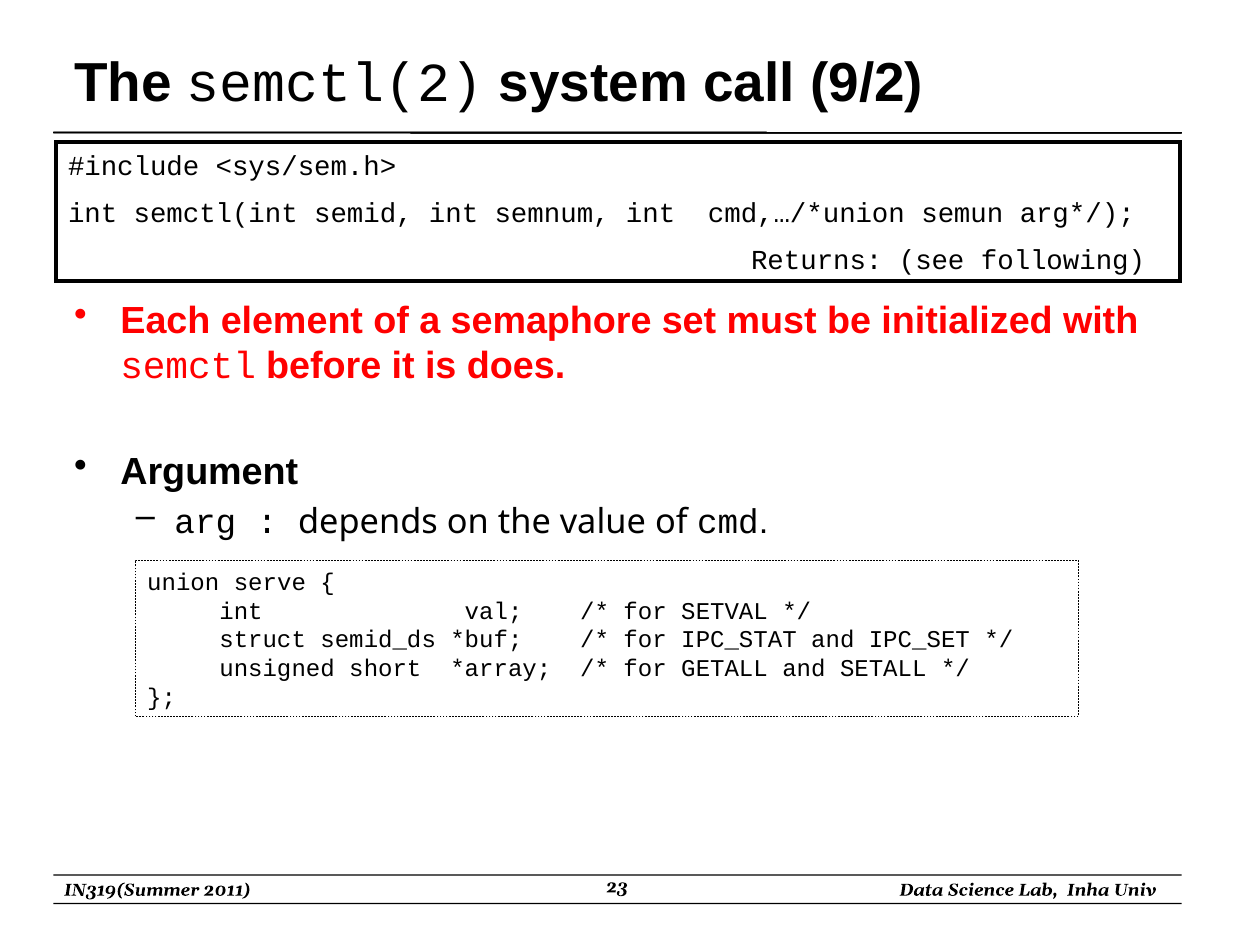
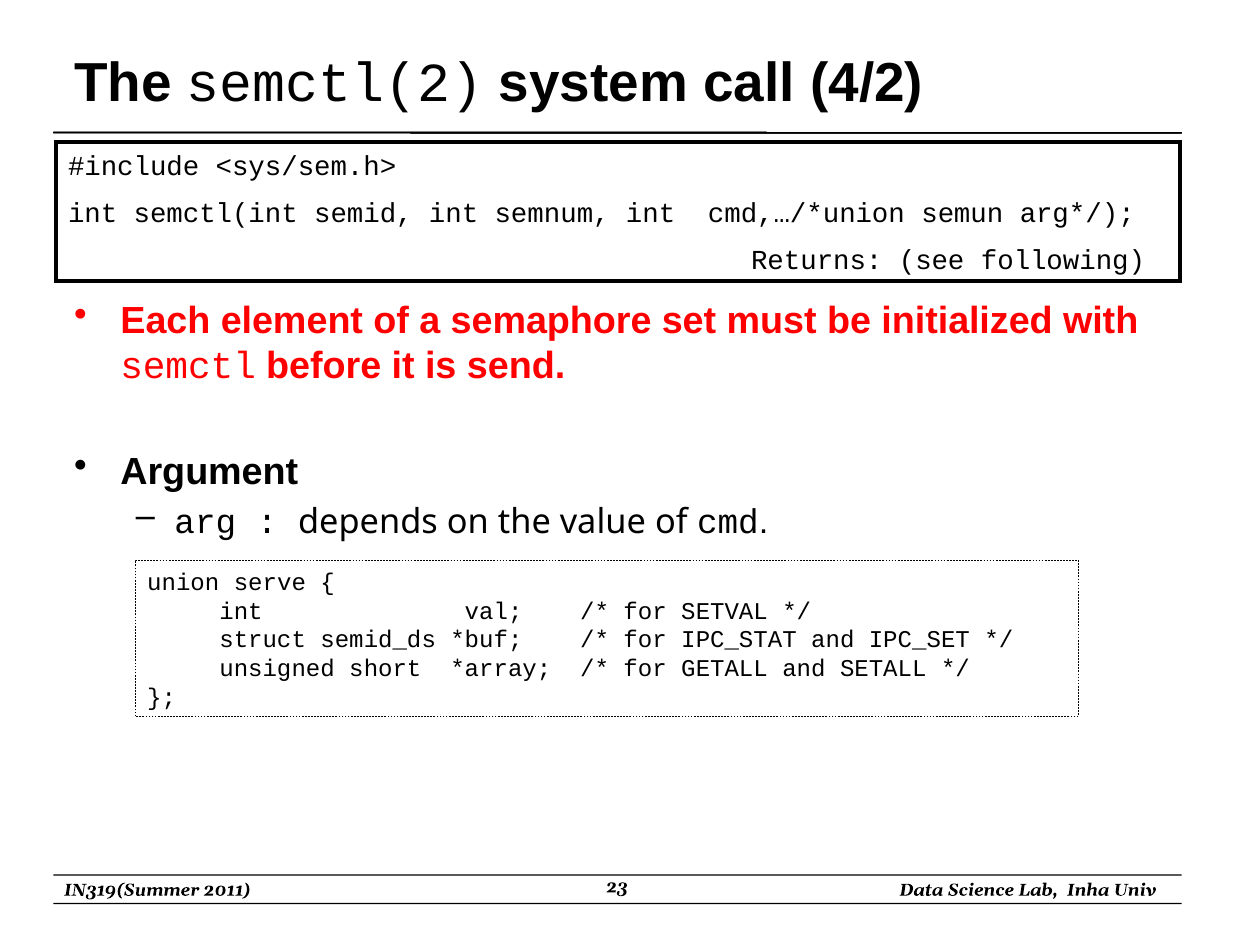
9/2: 9/2 -> 4/2 (867, 84)
does: does -> send (516, 366)
